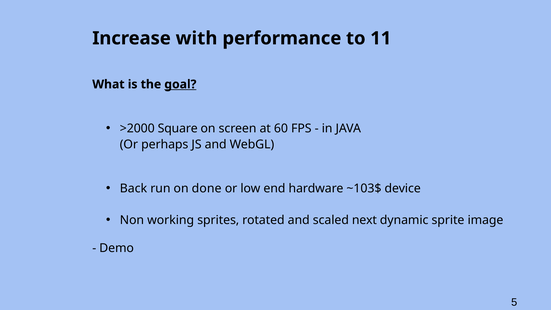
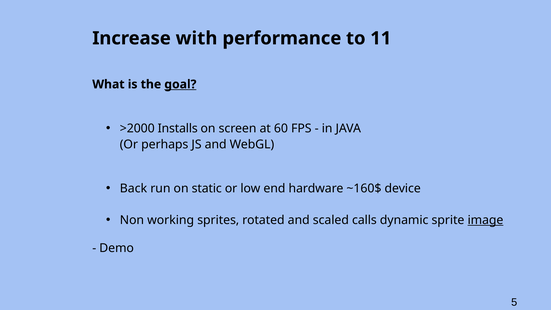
Square: Square -> Installs (178, 129)
done: done -> static (207, 188)
~103$: ~103$ -> ~160$ (364, 188)
next: next -> calls (364, 220)
image underline: none -> present (485, 220)
